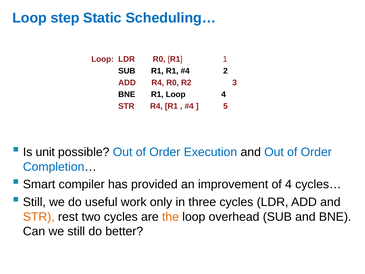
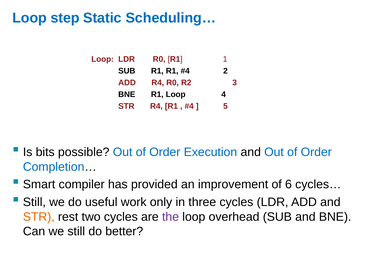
unit: unit -> bits (45, 152)
of 4: 4 -> 6 (288, 184)
the colour: orange -> purple (171, 217)
